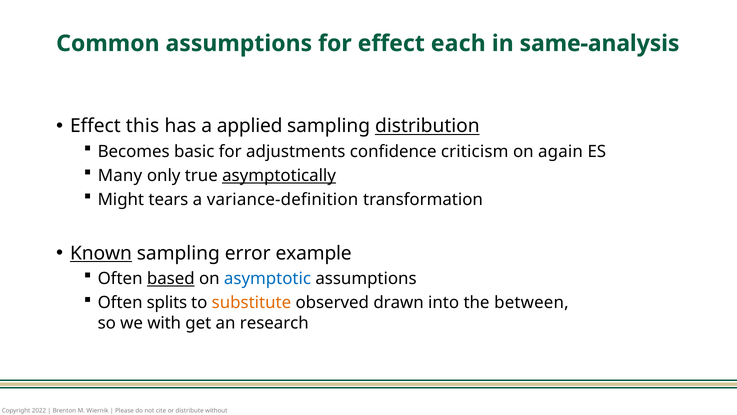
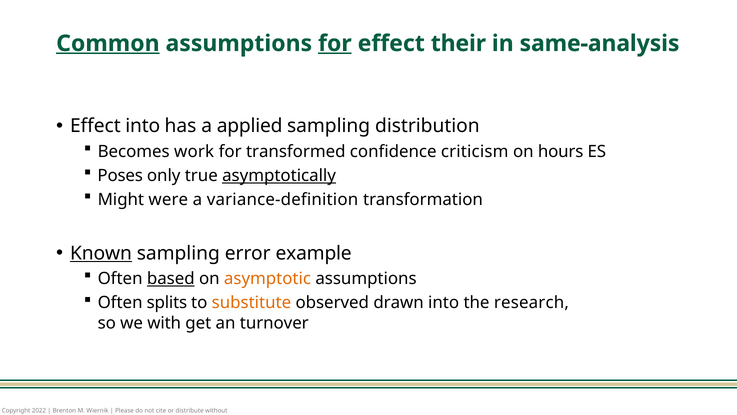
Common underline: none -> present (108, 43)
for underline: none -> present (335, 43)
each: each -> their (458, 43)
Effect this: this -> into (143, 126)
distribution underline: present -> none (427, 126)
basic: basic -> work (194, 151)
adjustments: adjustments -> transformed (296, 151)
again: again -> hours (561, 151)
Many: Many -> Poses (120, 175)
tears: tears -> were (168, 199)
asymptotic colour: blue -> orange (267, 278)
between: between -> research (531, 302)
research: research -> turnover (274, 323)
